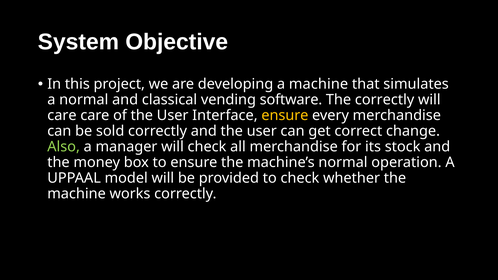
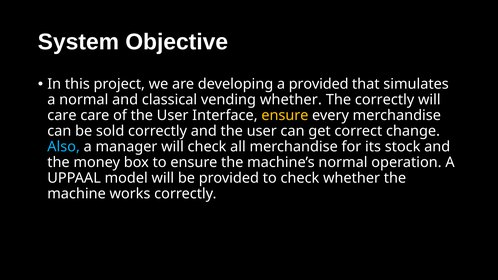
a machine: machine -> provided (319, 84)
vending software: software -> whether (291, 100)
Also colour: light green -> light blue (64, 147)
